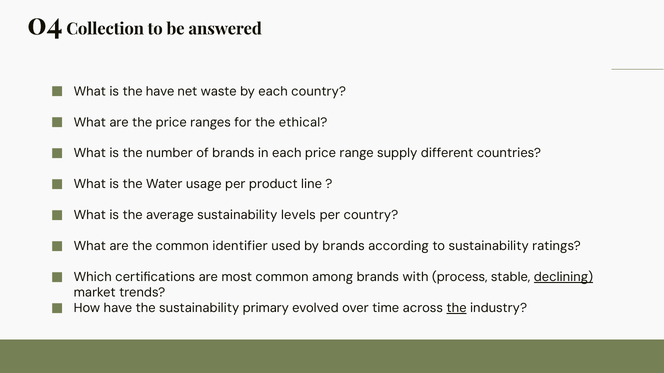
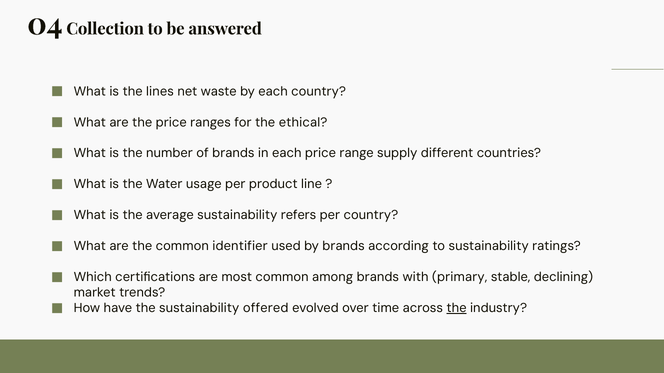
the have: have -> lines (160, 91)
levels: levels -> refers (299, 215)
process: process -> primary (460, 277)
declining underline: present -> none (563, 277)
primary: primary -> offered (266, 308)
